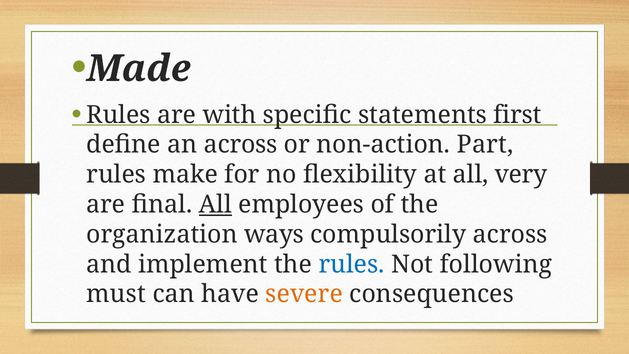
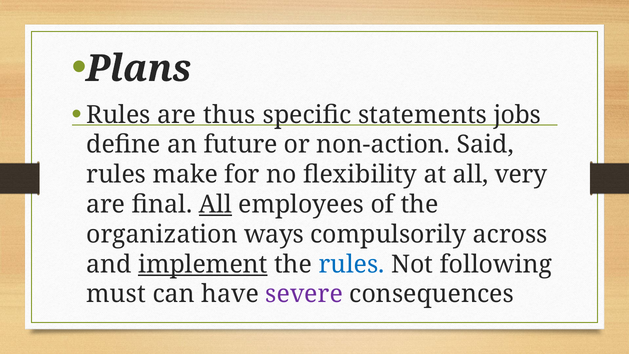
Made: Made -> Plans (139, 69)
with: with -> thus (229, 115)
first: first -> jobs (517, 115)
an across: across -> future (241, 145)
Part: Part -> Said (485, 145)
implement underline: none -> present (203, 264)
severe colour: orange -> purple (304, 294)
